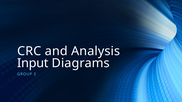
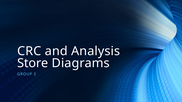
Input: Input -> Store (33, 63)
